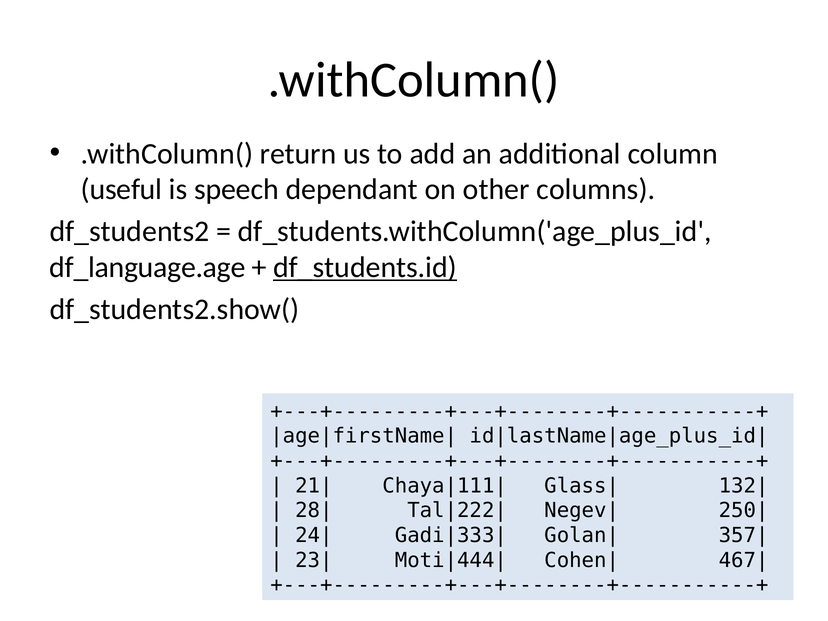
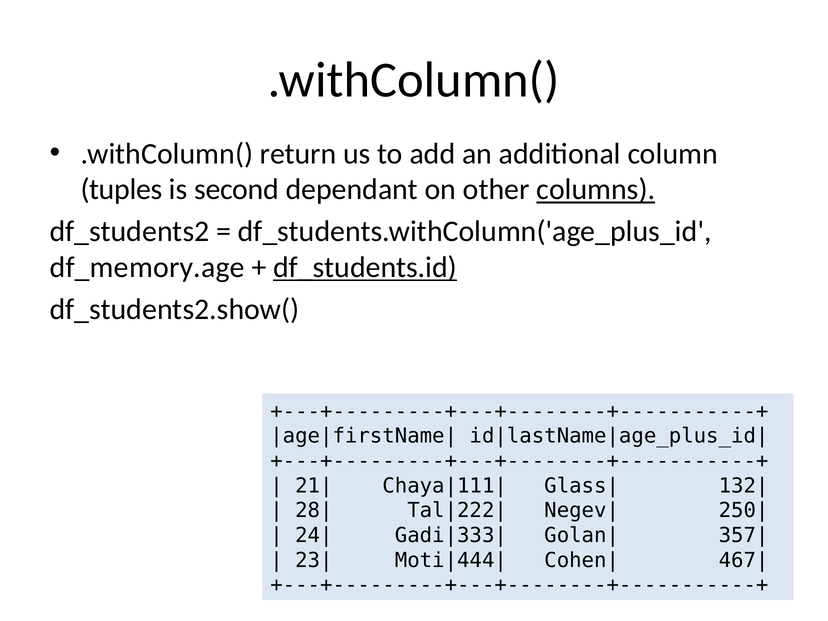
useful: useful -> tuples (122, 190)
speech: speech -> second (237, 190)
columns underline: none -> present (596, 190)
df_language.age: df_language.age -> df_memory.age (147, 267)
